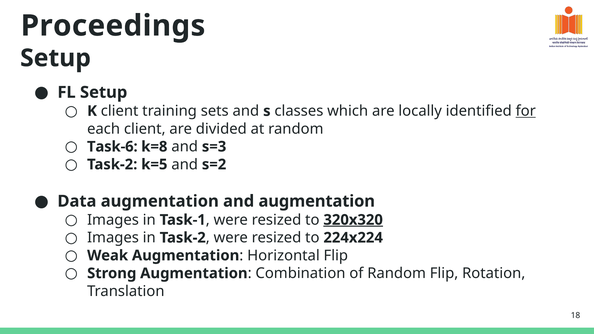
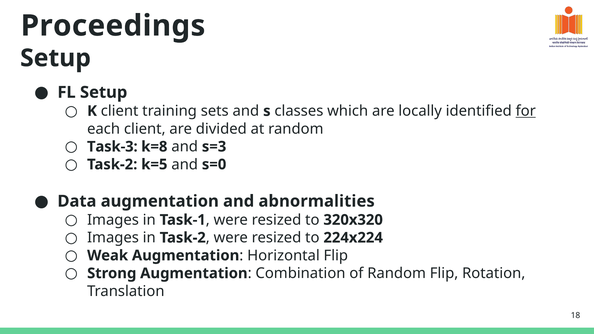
Task-6: Task-6 -> Task-3 (112, 147)
s=2: s=2 -> s=0 (214, 165)
and augmentation: augmentation -> abnormalities (317, 201)
320x320 underline: present -> none (353, 220)
